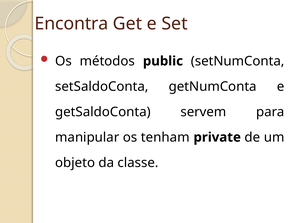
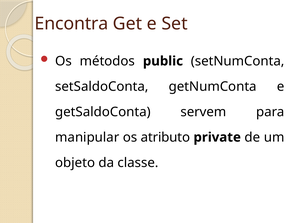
tenham: tenham -> atributo (165, 138)
